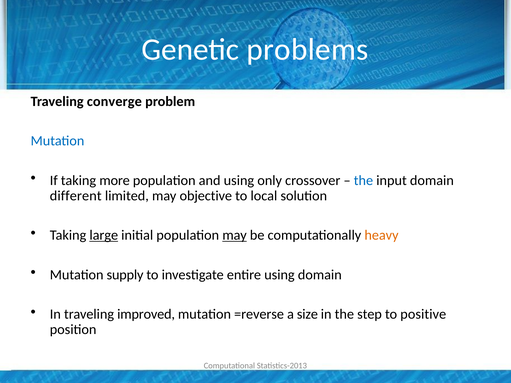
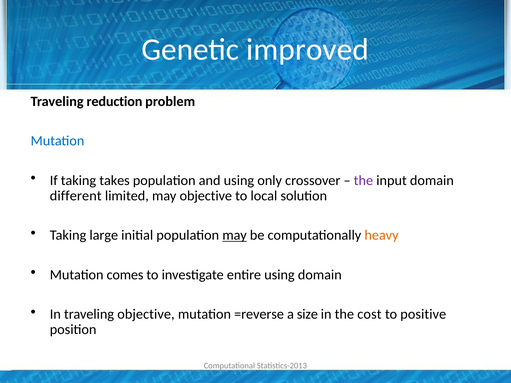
problems: problems -> improved (308, 49)
converge: converge -> reduction (115, 101)
more: more -> takes (115, 181)
the colour: blue -> purple (363, 181)
large underline: present -> none (104, 235)
supply: supply -> comes (125, 275)
traveling improved: improved -> objective (146, 314)
step: step -> cost (369, 314)
